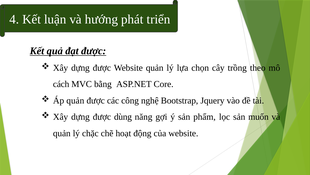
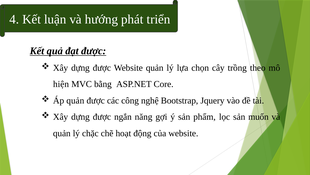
cách: cách -> hiện (61, 84)
dùng: dùng -> ngắn (123, 117)
